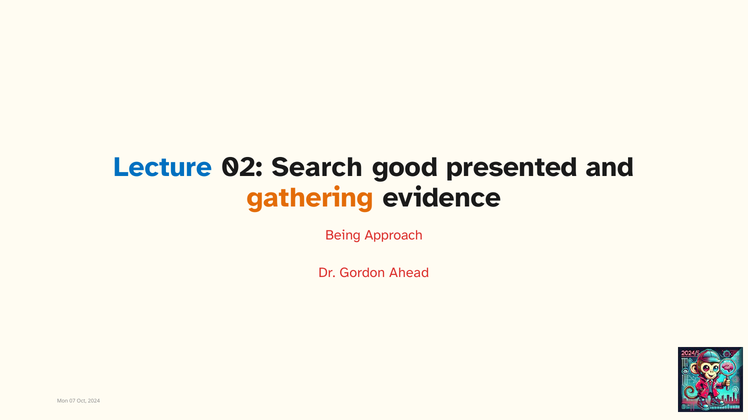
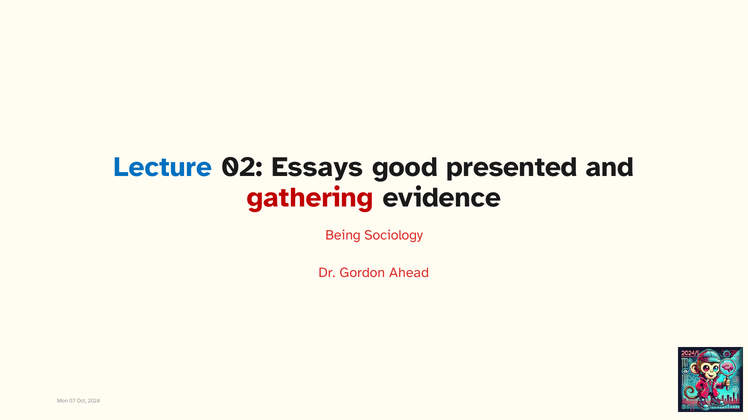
Search: Search -> Essays (317, 167)
gathering colour: orange -> red (310, 198)
Approach: Approach -> Sociology (394, 236)
